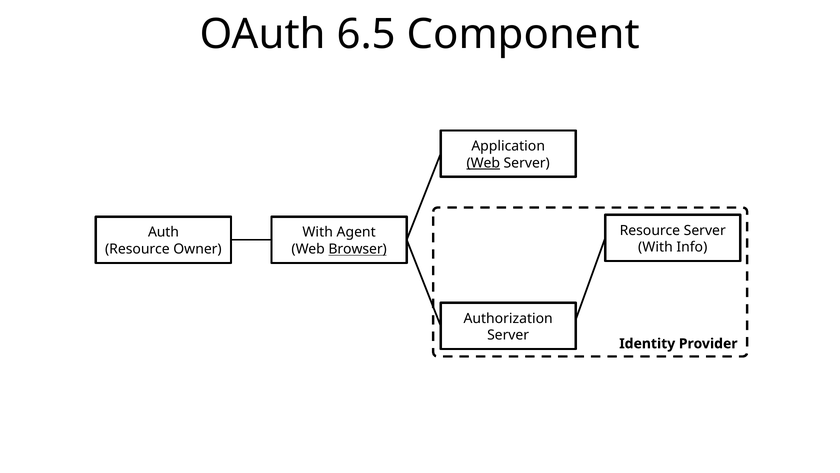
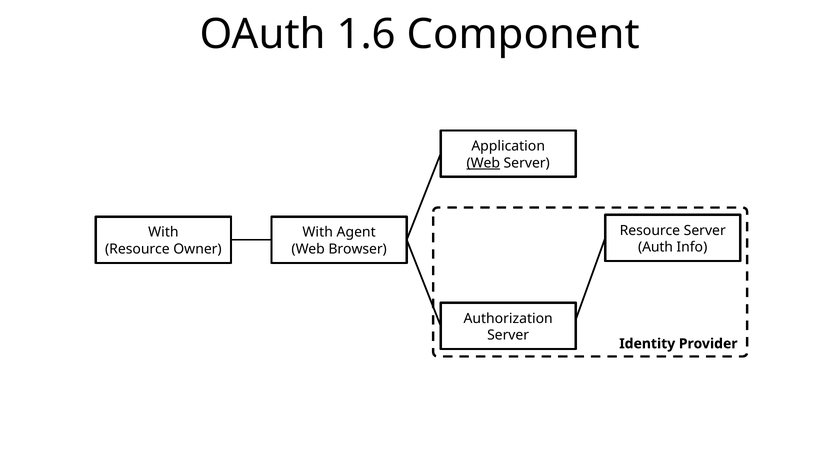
6.5: 6.5 -> 1.6 (366, 34)
Auth: Auth -> With (163, 232)
With: With -> Auth (656, 247)
Browser underline: present -> none (358, 249)
